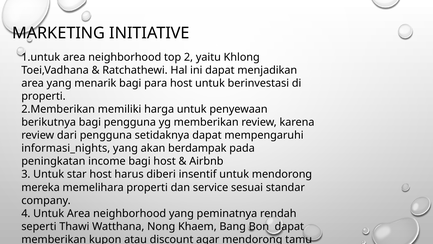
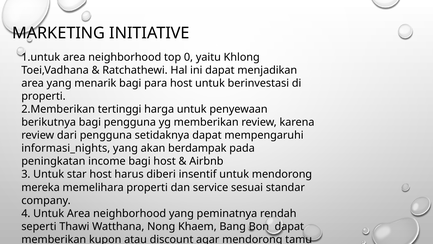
2: 2 -> 0 (189, 57)
memiliki: memiliki -> tertinggi (120, 109)
